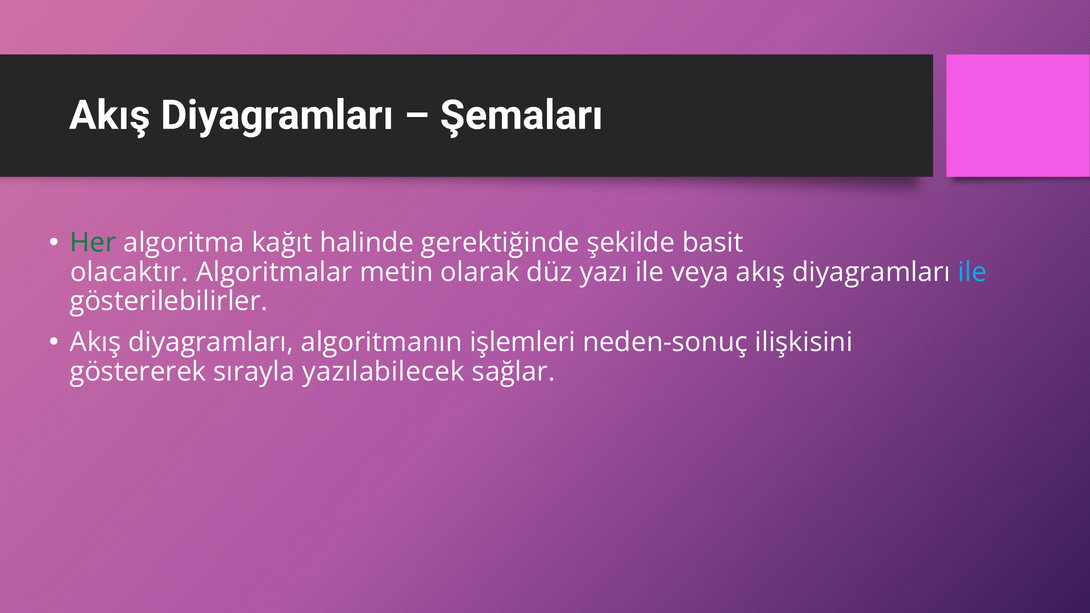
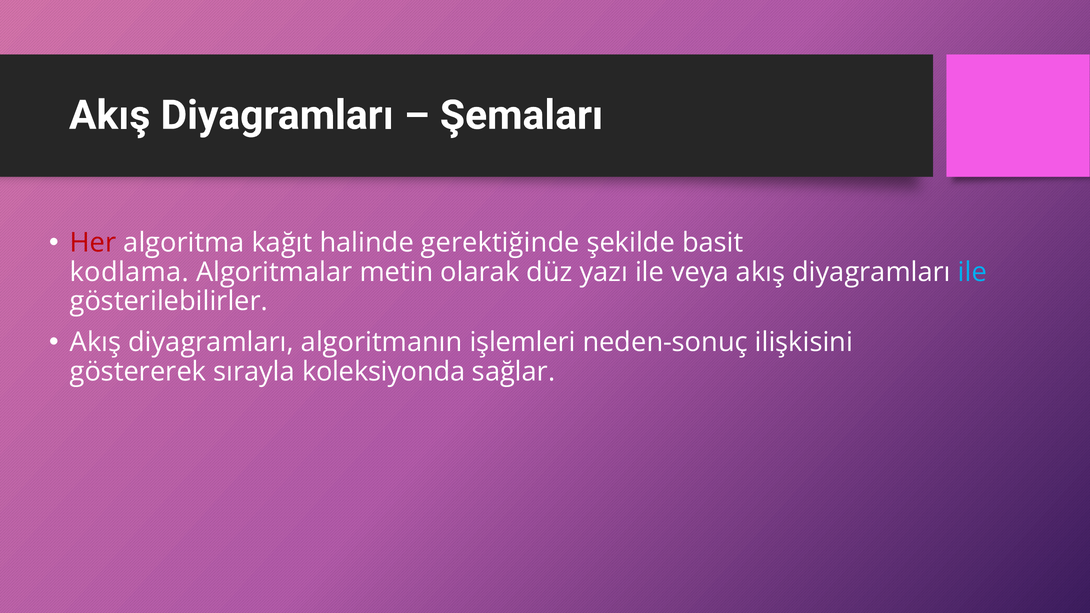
Her colour: green -> red (93, 243)
olacaktır: olacaktır -> kodlama (129, 272)
yazılabilecek: yazılabilecek -> koleksiyonda (384, 372)
